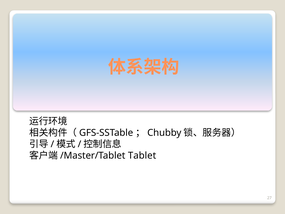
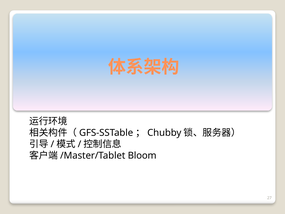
Tablet: Tablet -> Bloom (142, 155)
